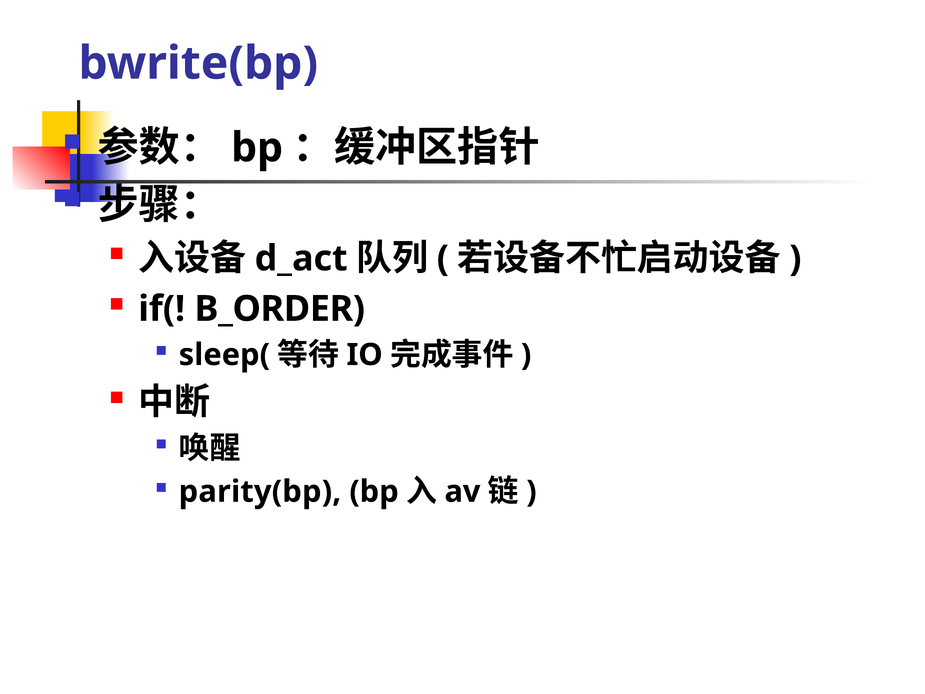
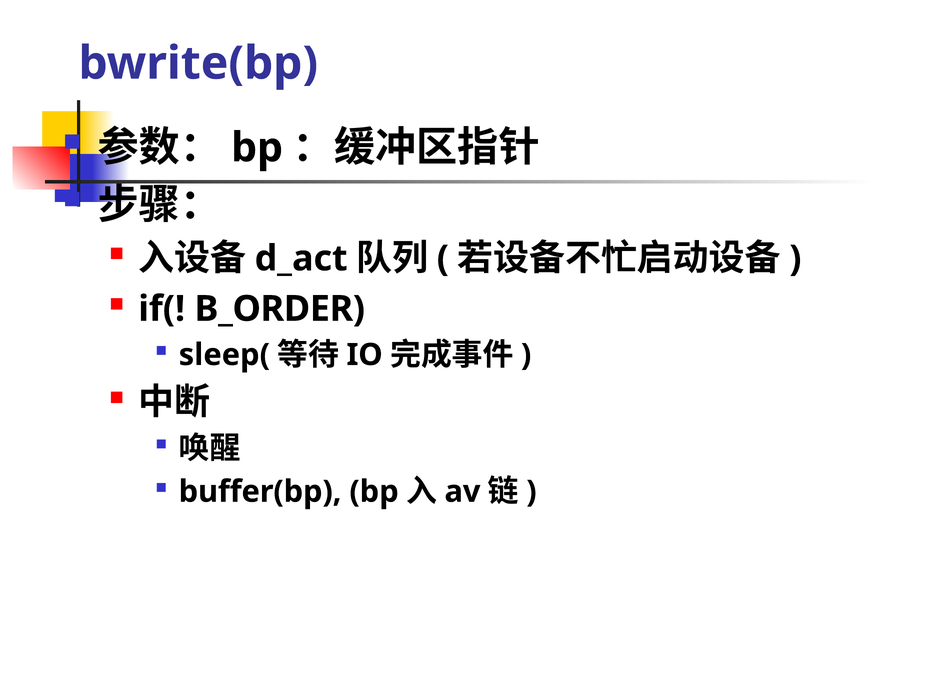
parity(bp: parity(bp -> buffer(bp (260, 491)
